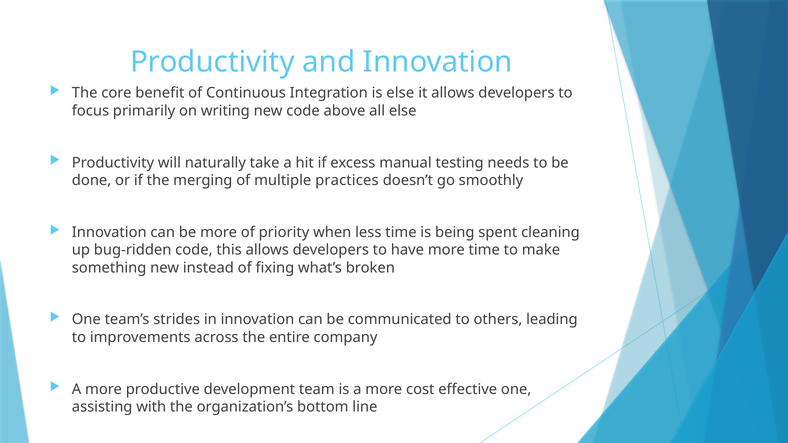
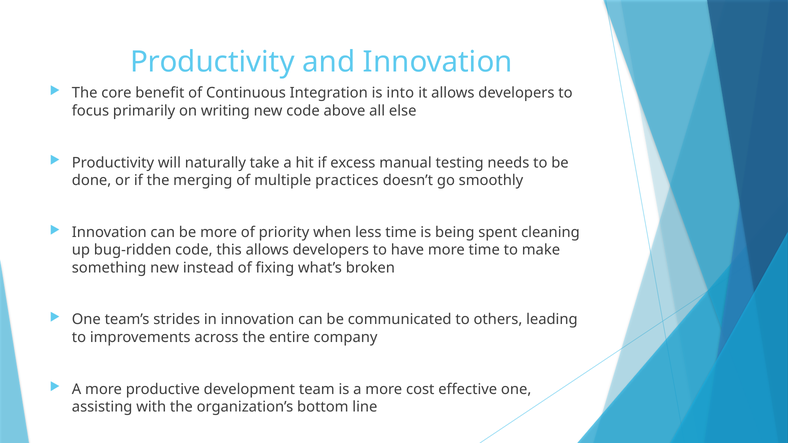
is else: else -> into (400, 93)
